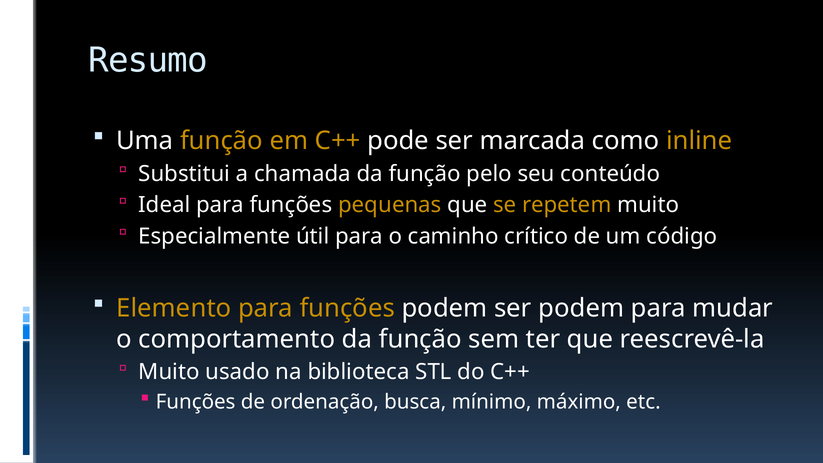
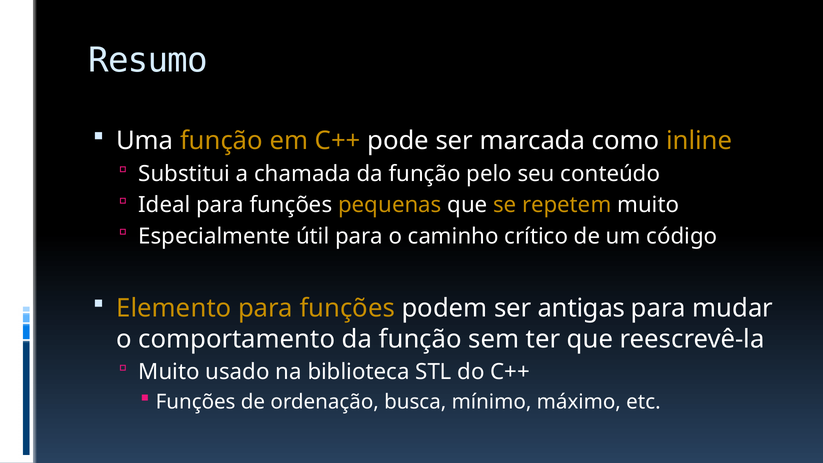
ser podem: podem -> antigas (581, 308)
